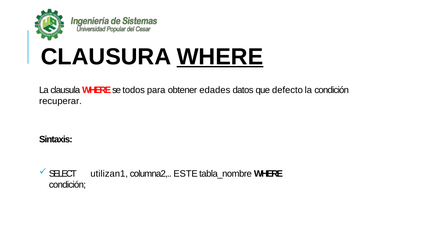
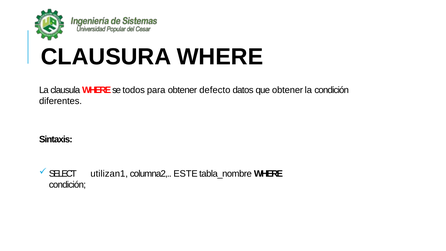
WHERE underline: present -> none (220, 57)
edades: edades -> defecto (215, 90)
que defecto: defecto -> obtener (288, 90)
recuperar: recuperar -> diferentes (61, 101)
